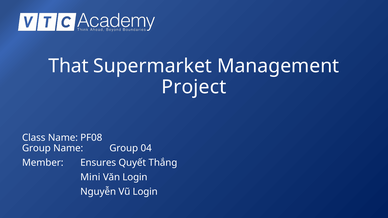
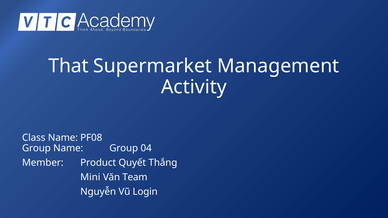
Project: Project -> Activity (194, 87)
Ensures: Ensures -> Product (98, 163)
Văn Login: Login -> Team (135, 177)
